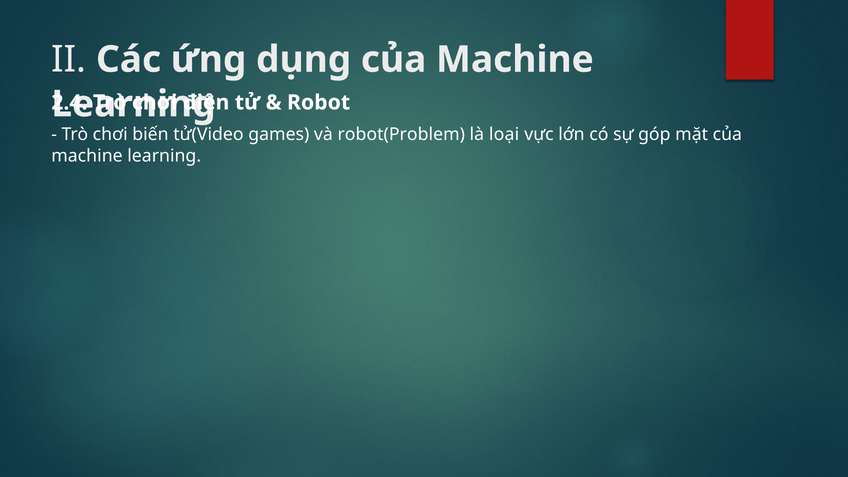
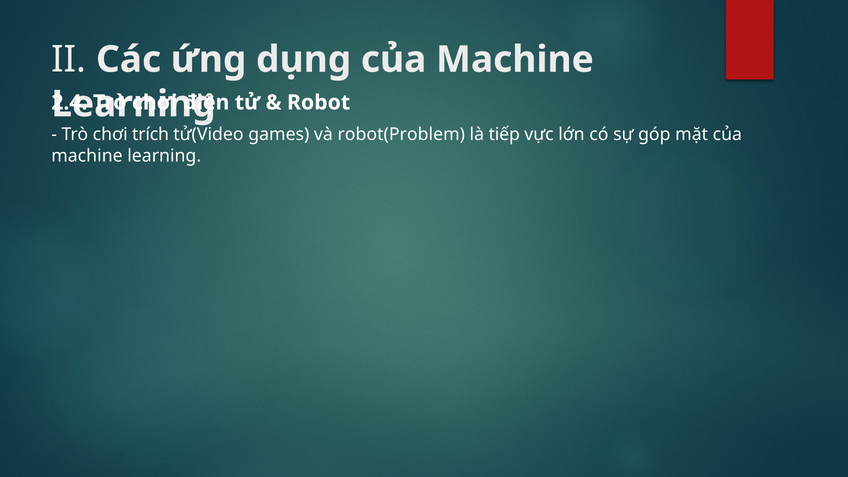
biến: biến -> trích (151, 134)
loại: loại -> tiếp (504, 134)
